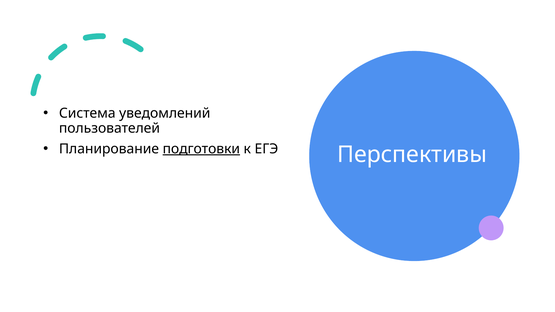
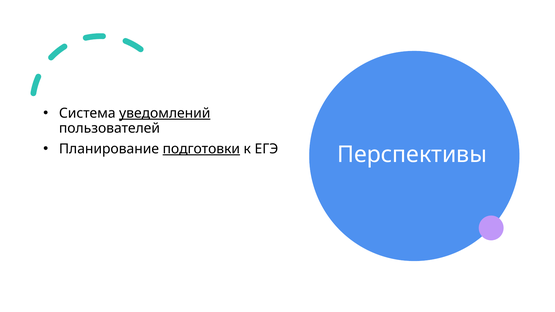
уведомлений underline: none -> present (165, 113)
